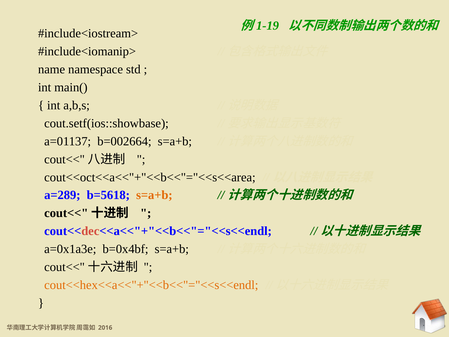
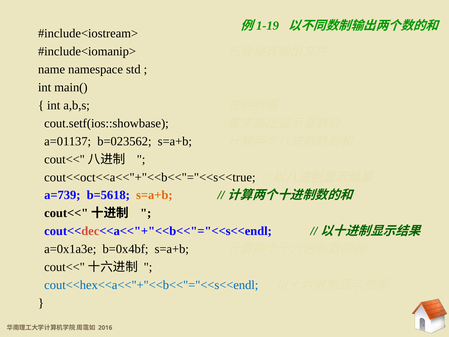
b=002664: b=002664 -> b=023562 (124, 141)
cout<<oct<<a<<"+"<<b<<"="<<s<<area: cout<<oct<<a<<"+"<<b<<"="<<s<<area -> cout<<oct<<a<<"+"<<b<<"="<<s<<true (150, 177)
a=289: a=289 -> a=739 (62, 195)
cout<<hex<<a<<"+"<<b<<"="<<s<<endl colour: orange -> blue (151, 285)
